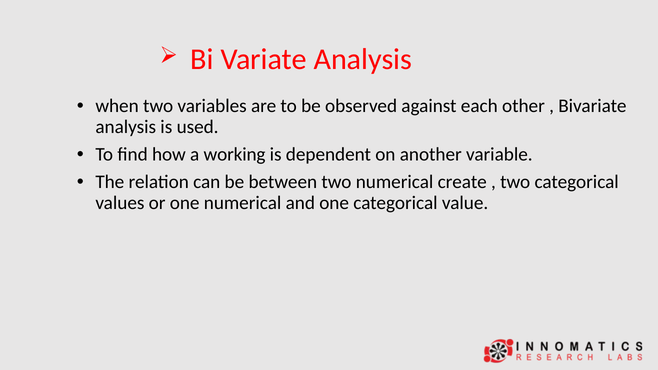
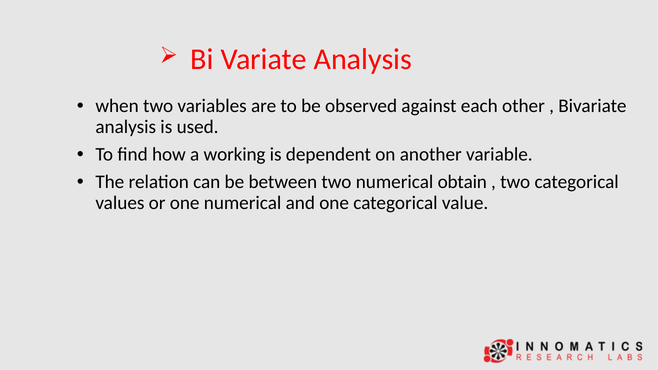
create: create -> obtain (462, 182)
